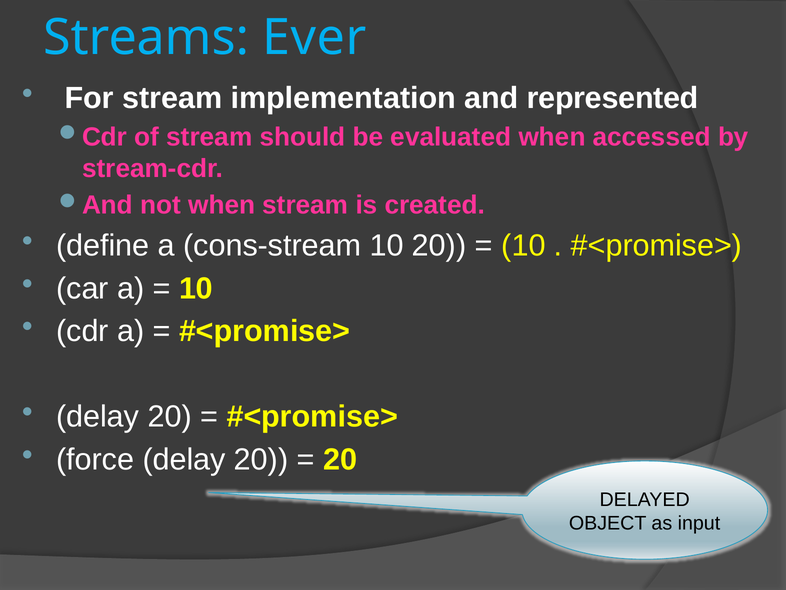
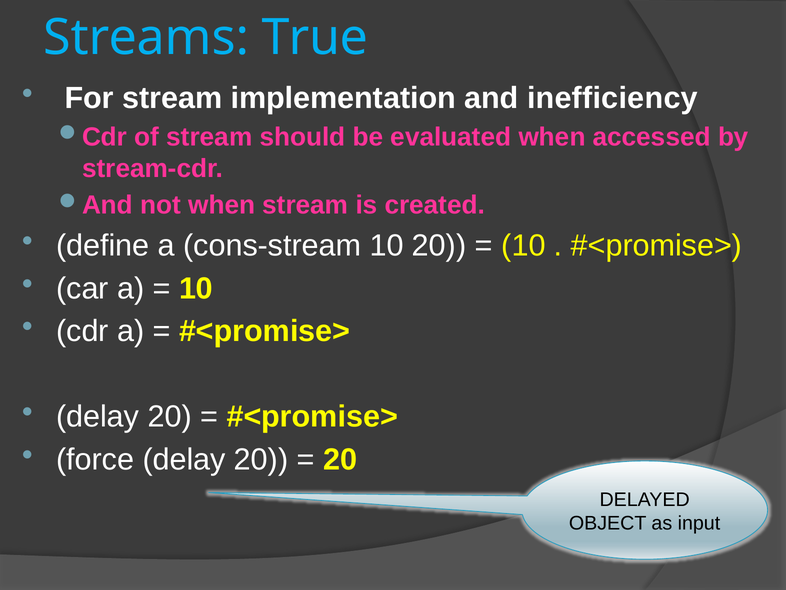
Ever: Ever -> True (315, 38)
represented: represented -> inefficiency (612, 98)
